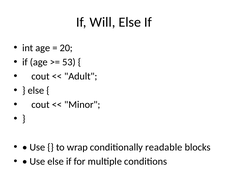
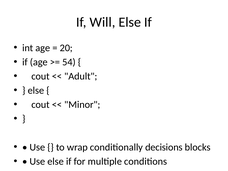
53: 53 -> 54 (69, 62)
readable: readable -> decisions (164, 147)
